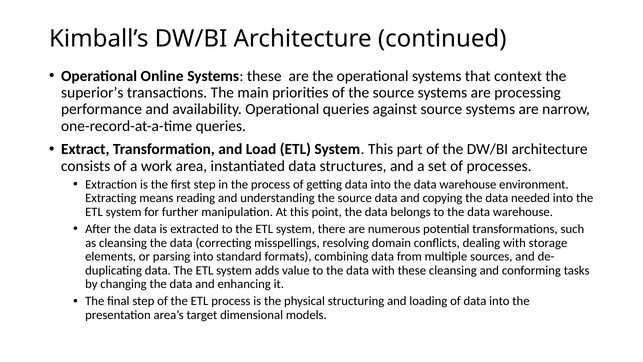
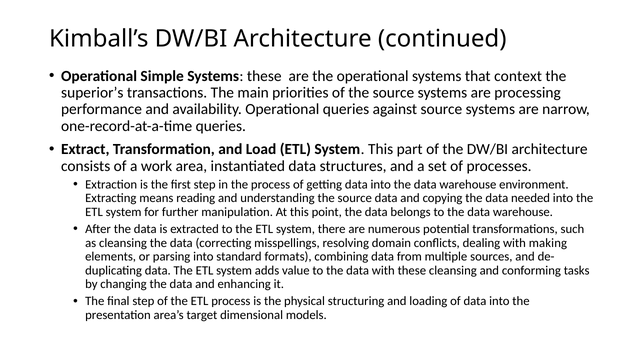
Online: Online -> Simple (162, 76)
storage: storage -> making (548, 243)
